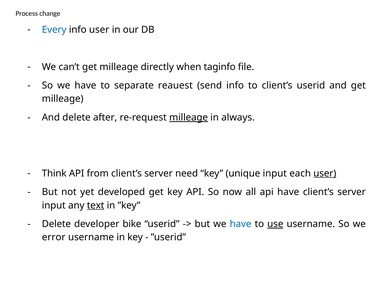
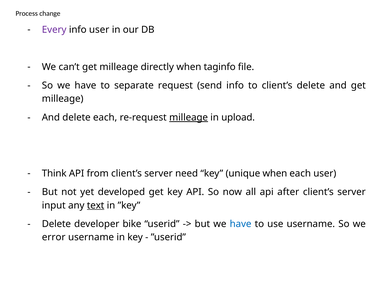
Every colour: blue -> purple (54, 30)
reauest: reauest -> request (175, 86)
client’s userid: userid -> delete (311, 86)
delete after: after -> each (105, 118)
always: always -> upload (238, 118)
unique input: input -> when (275, 174)
user underline: present -> none (325, 174)
api have: have -> after (288, 192)
use underline: present -> none (275, 224)
